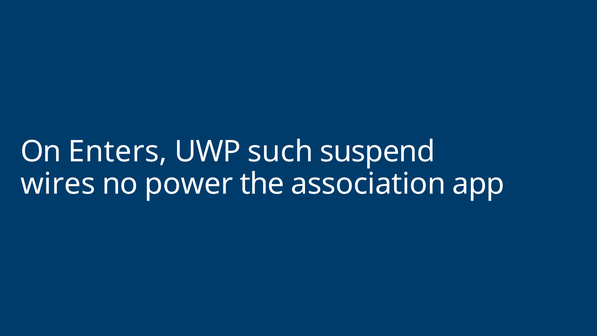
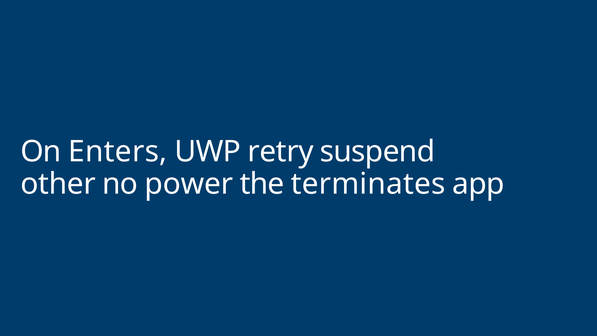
such: such -> retry (281, 152)
wires: wires -> other (58, 184)
association: association -> terminates (368, 184)
